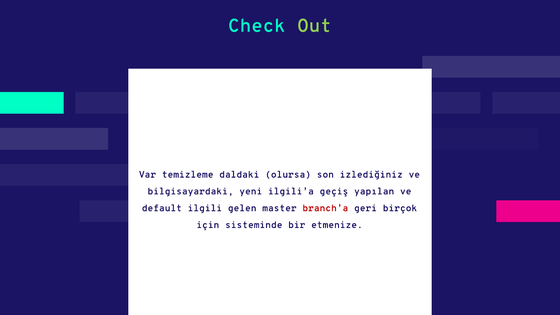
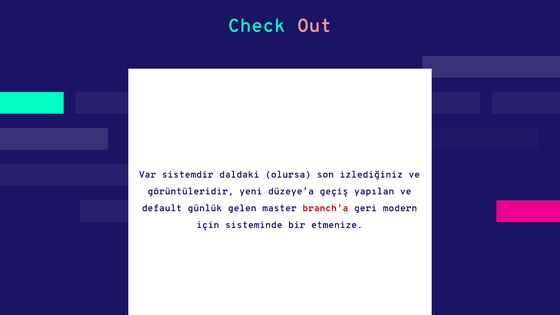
Out colour: light green -> pink (314, 26)
temizleme: temizleme -> sistemdir (188, 175)
bilgisayardaki: bilgisayardaki -> görüntüleridir (191, 191)
ilgili’a: ilgili’a -> düzeye’a (291, 191)
ilgili: ilgili -> günlük (205, 208)
birçok: birçok -> modern (400, 208)
